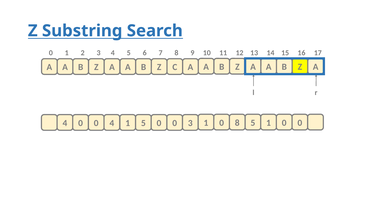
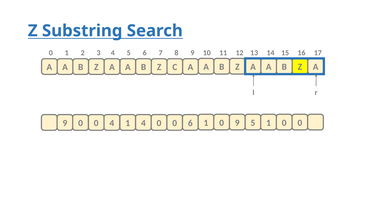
0 8: 8 -> 9 (237, 123)
A 4: 4 -> 9 (65, 123)
1 5: 5 -> 4 (143, 123)
0 3: 3 -> 6 (190, 123)
